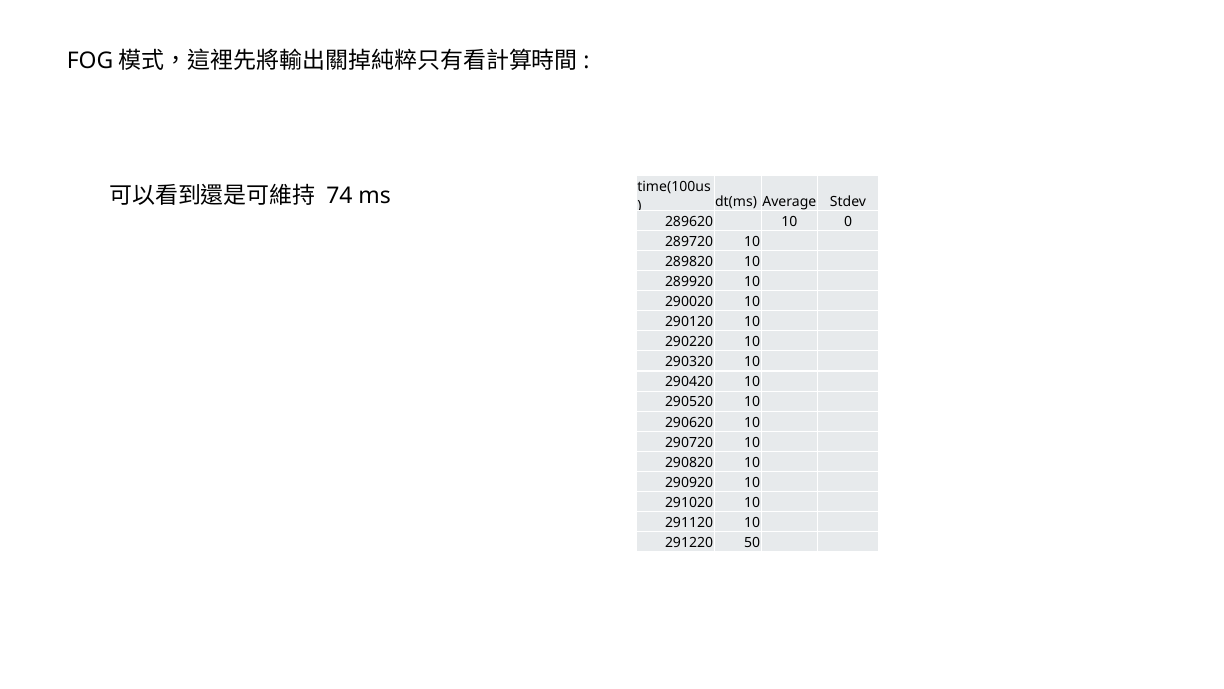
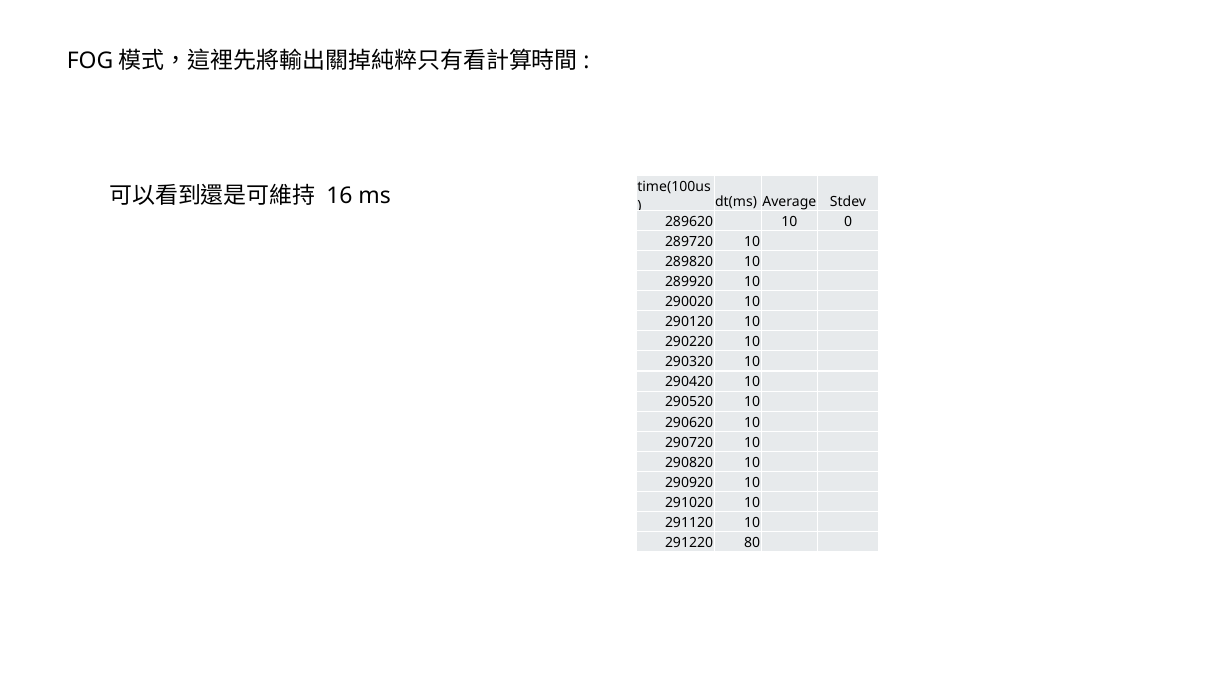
74: 74 -> 16 (339, 195)
50: 50 -> 80 (752, 542)
